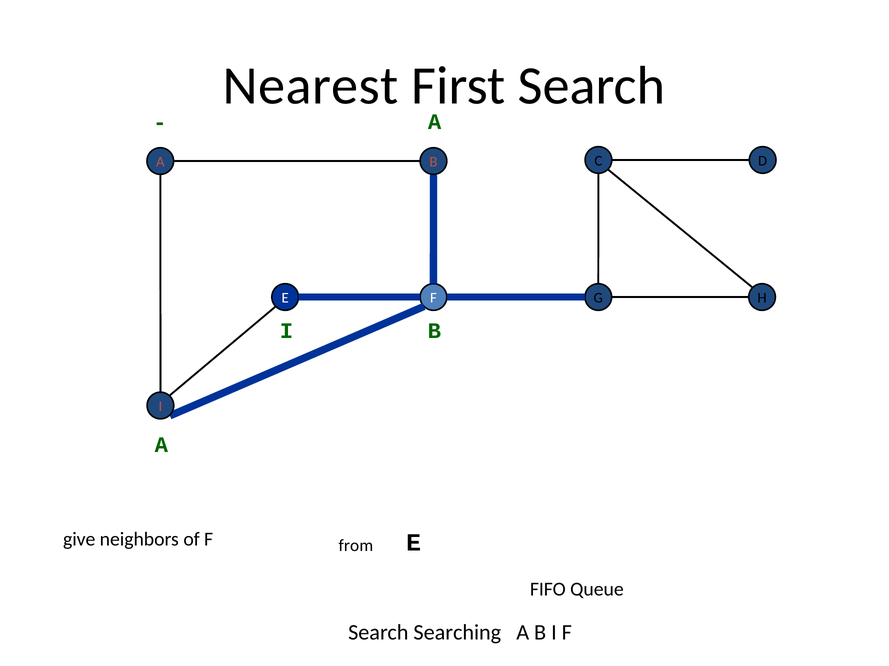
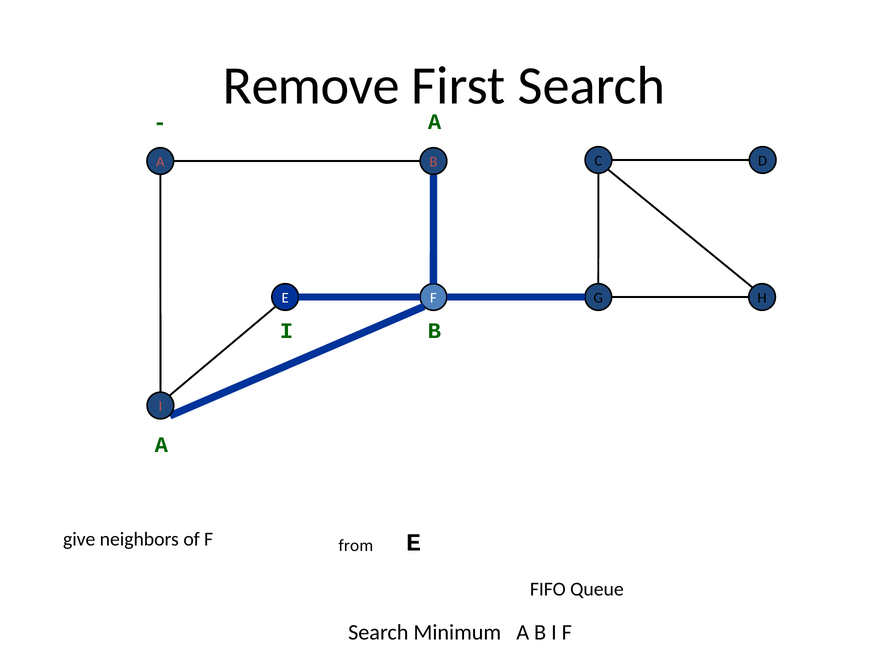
Nearest: Nearest -> Remove (311, 86)
Searching: Searching -> Minimum (457, 633)
